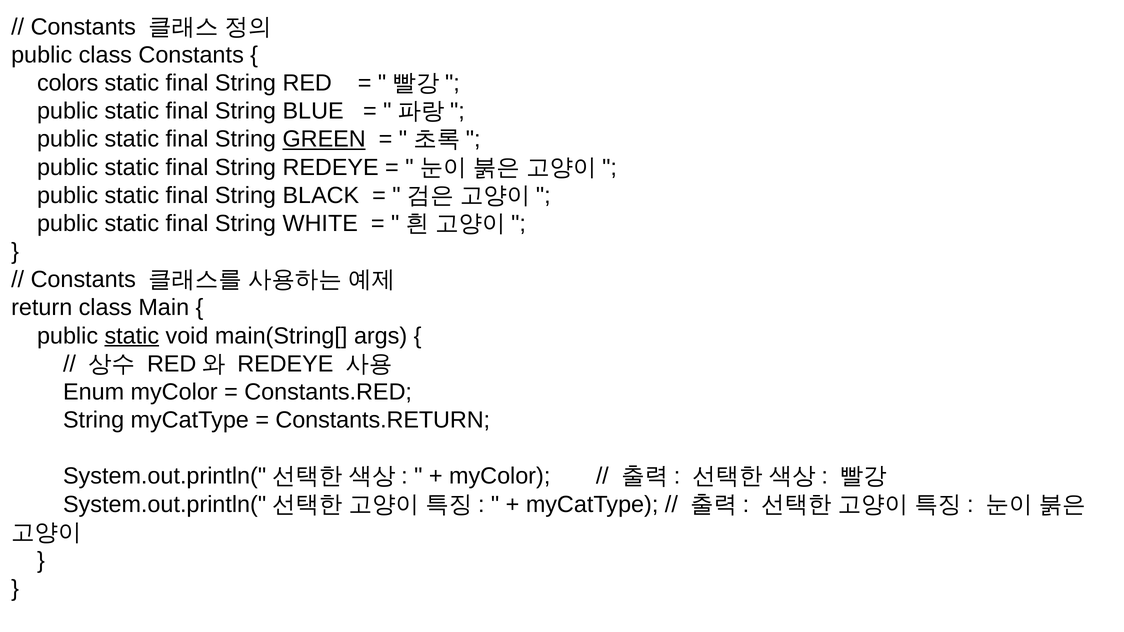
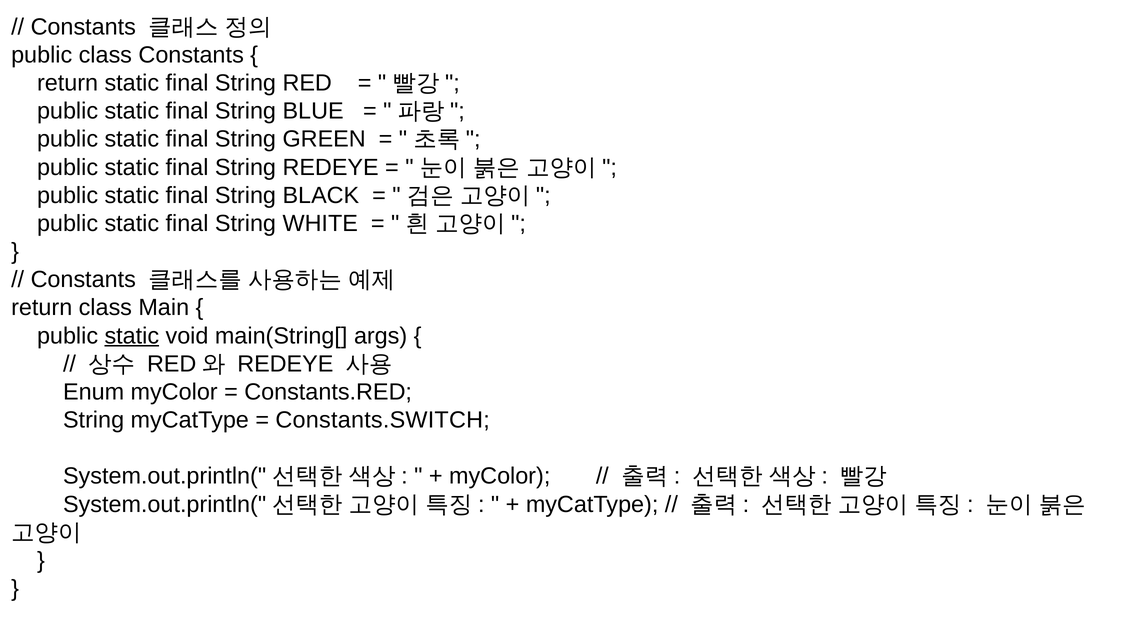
colors: colors -> return (68, 83)
GREEN underline: present -> none (324, 139)
Constants.RETURN: Constants.RETURN -> Constants.SWITCH (383, 420)
